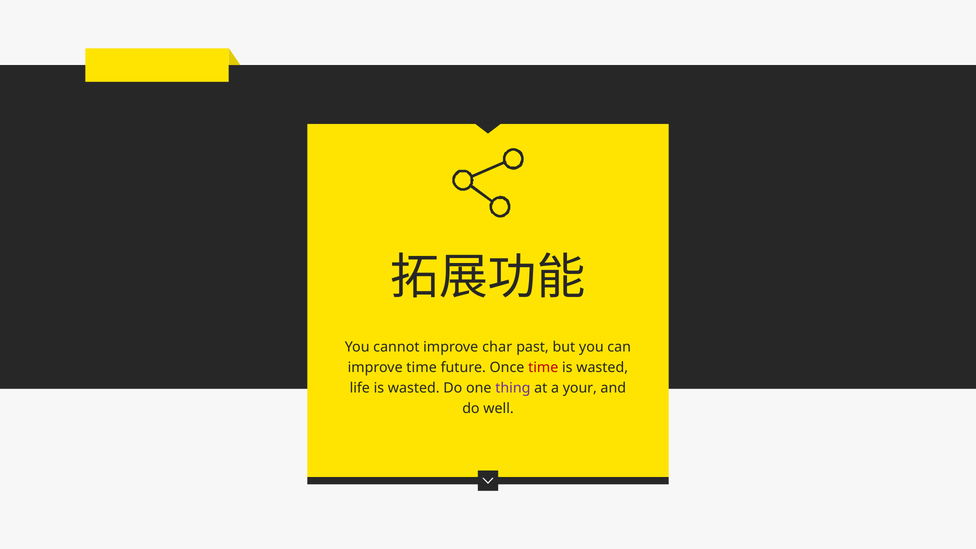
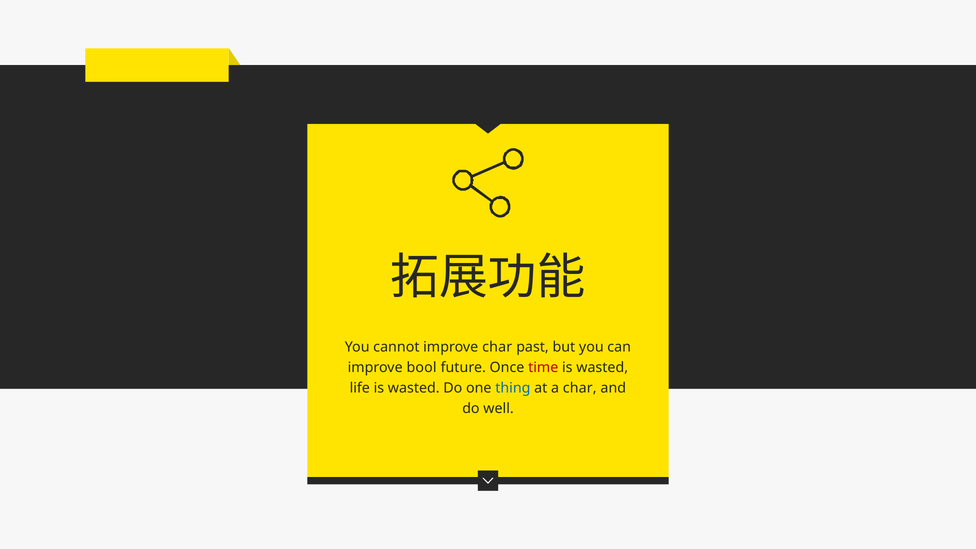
improve time: time -> bool (422, 367)
thing colour: purple -> blue (513, 388)
a your: your -> char (580, 388)
